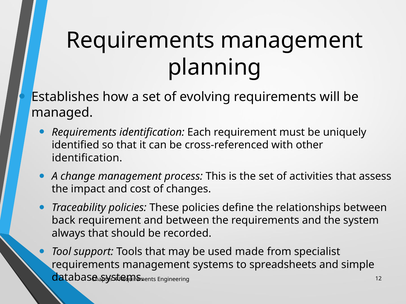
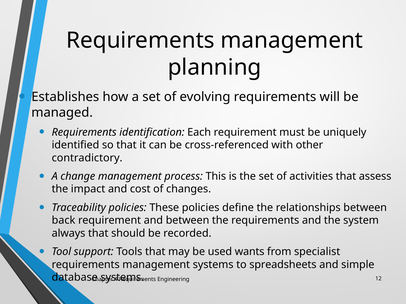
identification: identification -> contradictory (87, 158)
made: made -> wants (250, 252)
